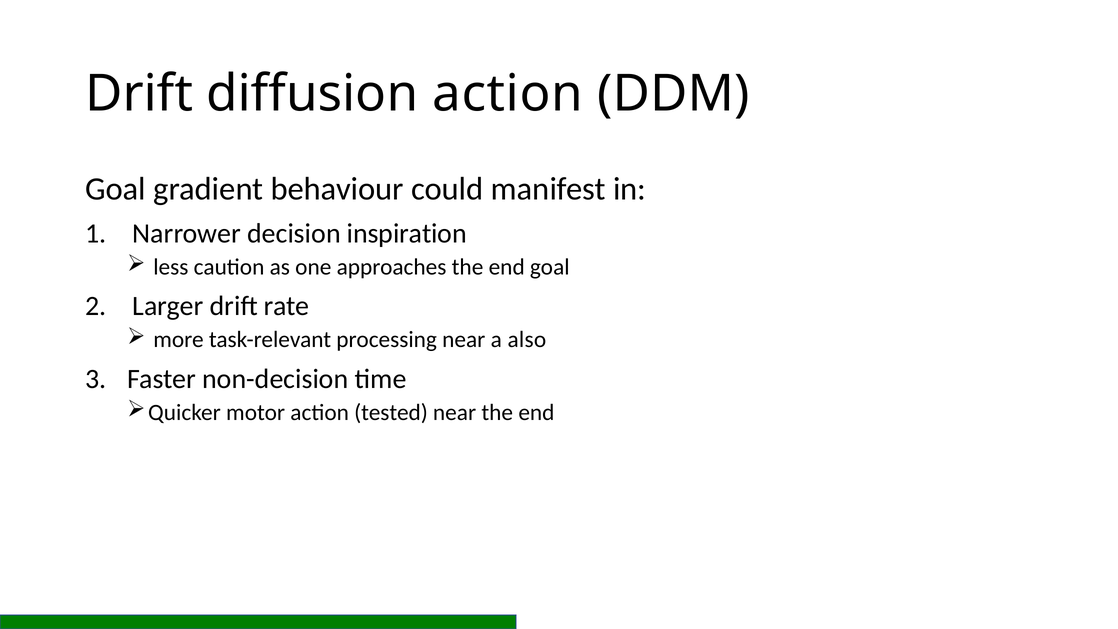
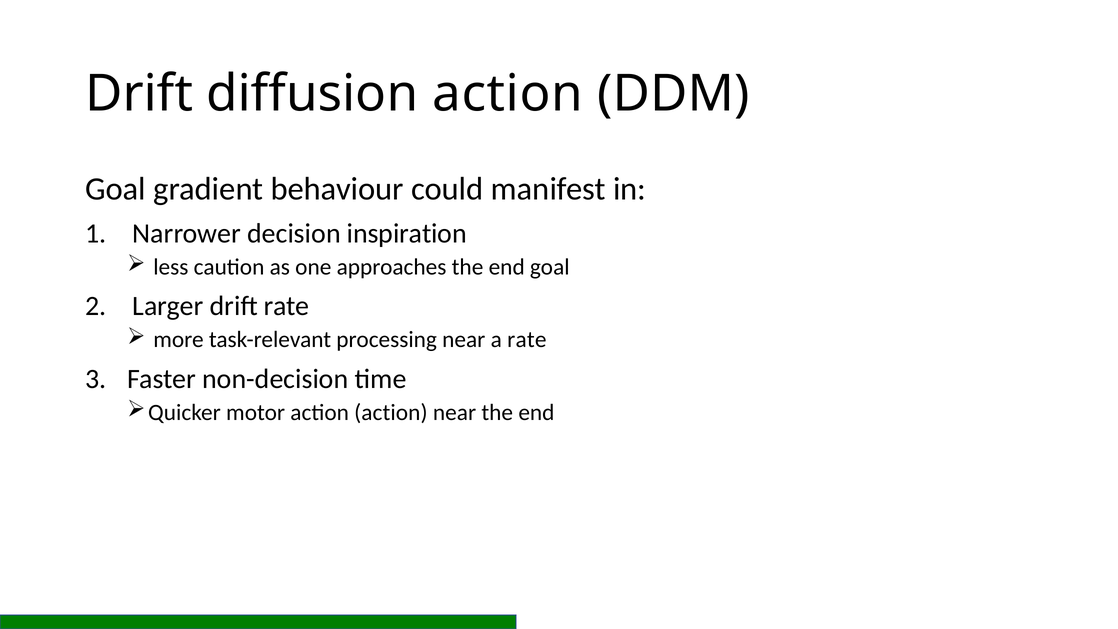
a also: also -> rate (527, 340)
action tested: tested -> action (391, 413)
